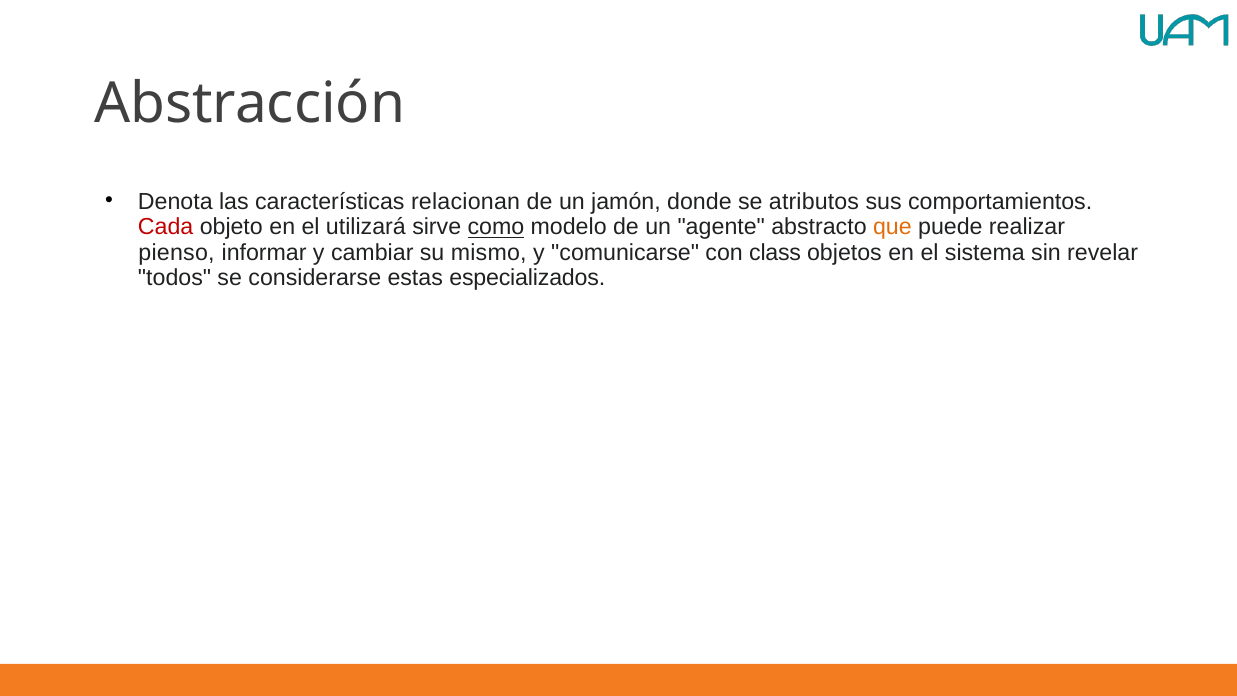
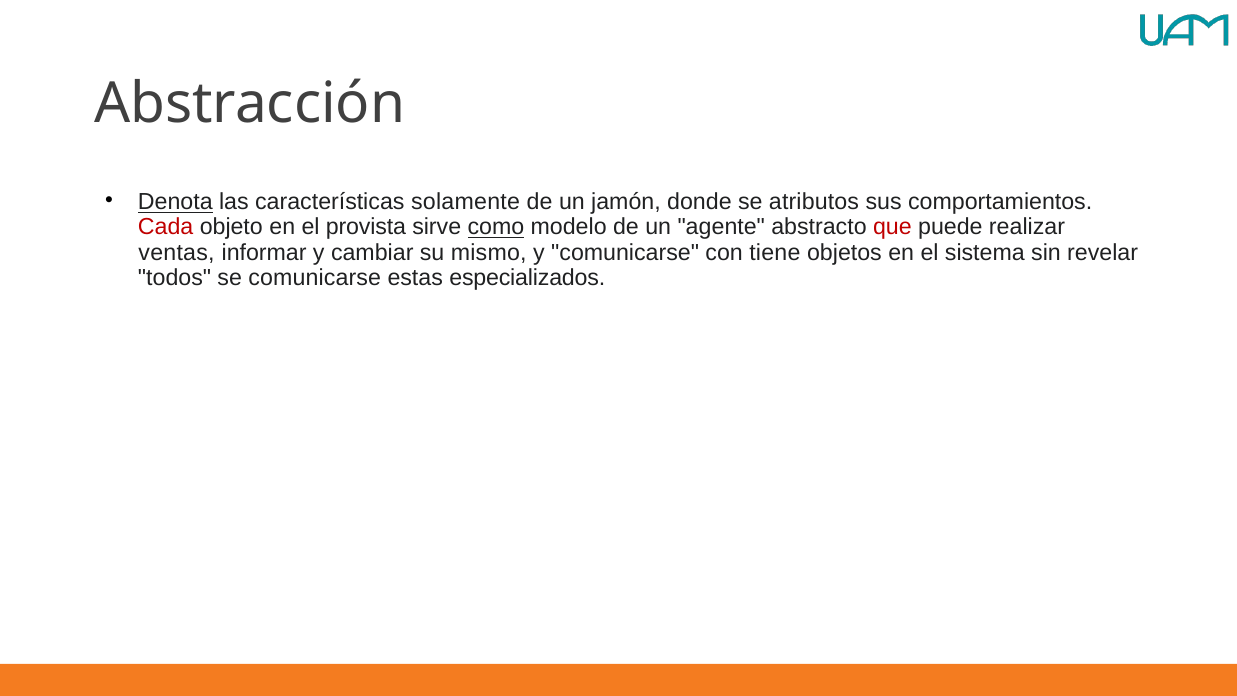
Denota underline: none -> present (175, 202)
relacionan: relacionan -> solamente (466, 202)
utilizará: utilizará -> provista (366, 227)
que colour: orange -> red (892, 227)
pienso: pienso -> ventas (176, 252)
class: class -> tiene (775, 252)
se considerarse: considerarse -> comunicarse (315, 277)
